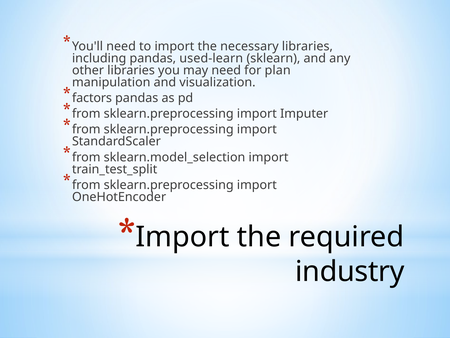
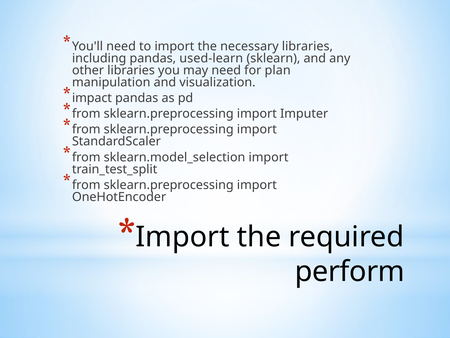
factors: factors -> impact (92, 98)
industry: industry -> perform (350, 271)
